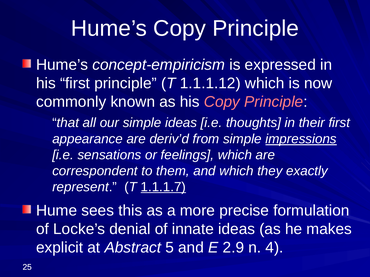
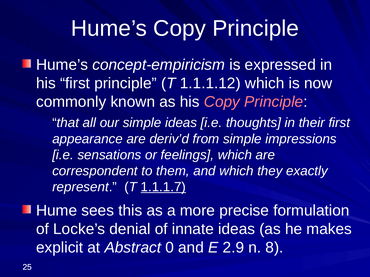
impressions underline: present -> none (301, 139)
5: 5 -> 0 (170, 248)
4: 4 -> 8 (274, 248)
